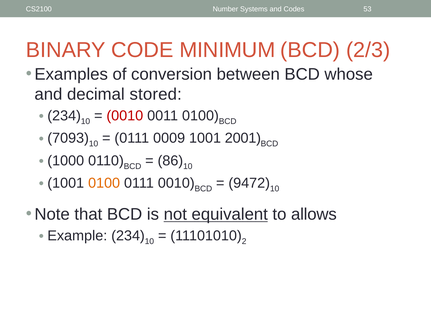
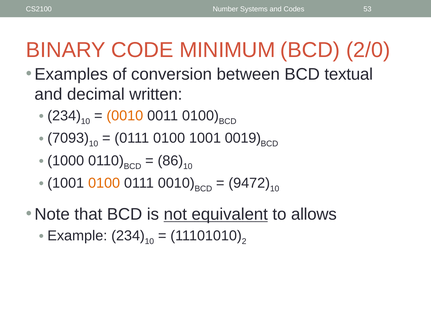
2/3: 2/3 -> 2/0 (368, 50)
whose: whose -> textual (349, 74)
stored: stored -> written (156, 94)
0010 colour: red -> orange (125, 116)
0111 0009: 0009 -> 0100 (169, 138)
2001: 2001 -> 0019 (243, 138)
